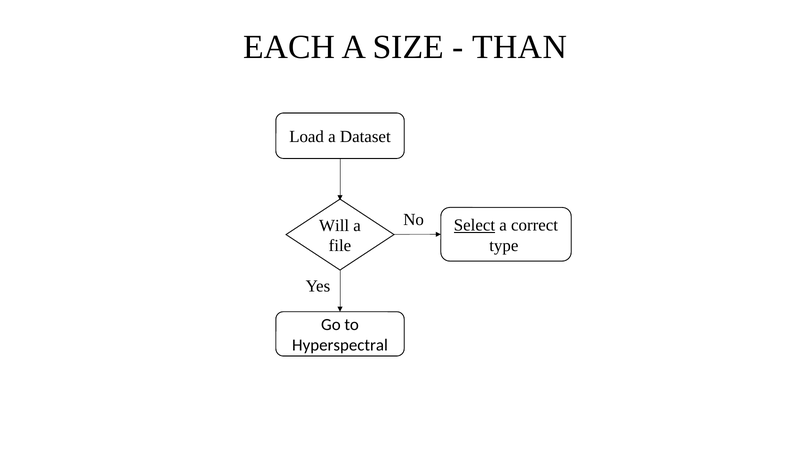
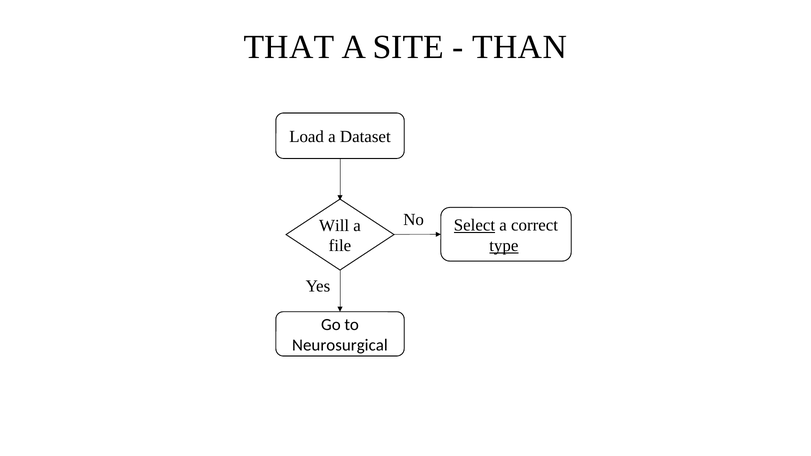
EACH: EACH -> THAT (289, 47)
SIZE: SIZE -> SITE (408, 47)
type underline: none -> present (504, 246)
Hyperspectral: Hyperspectral -> Neurosurgical (340, 345)
